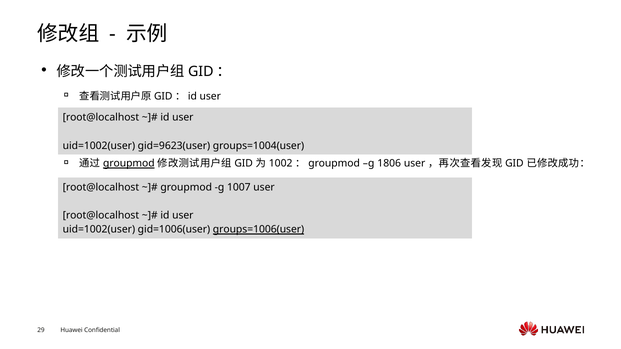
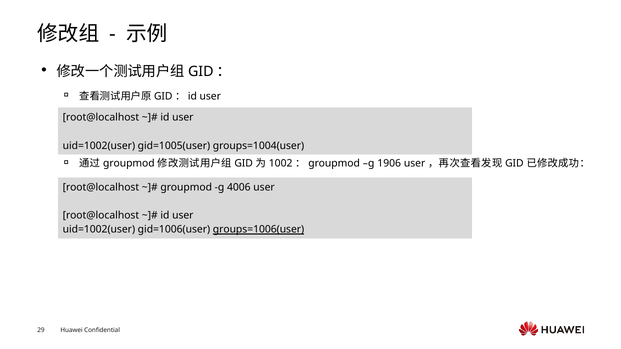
gid=9623(user: gid=9623(user -> gid=1005(user (174, 146)
groupmod underline: present -> none (129, 164)
1806: 1806 -> 1906 (389, 164)
1007: 1007 -> 4006 (239, 188)
